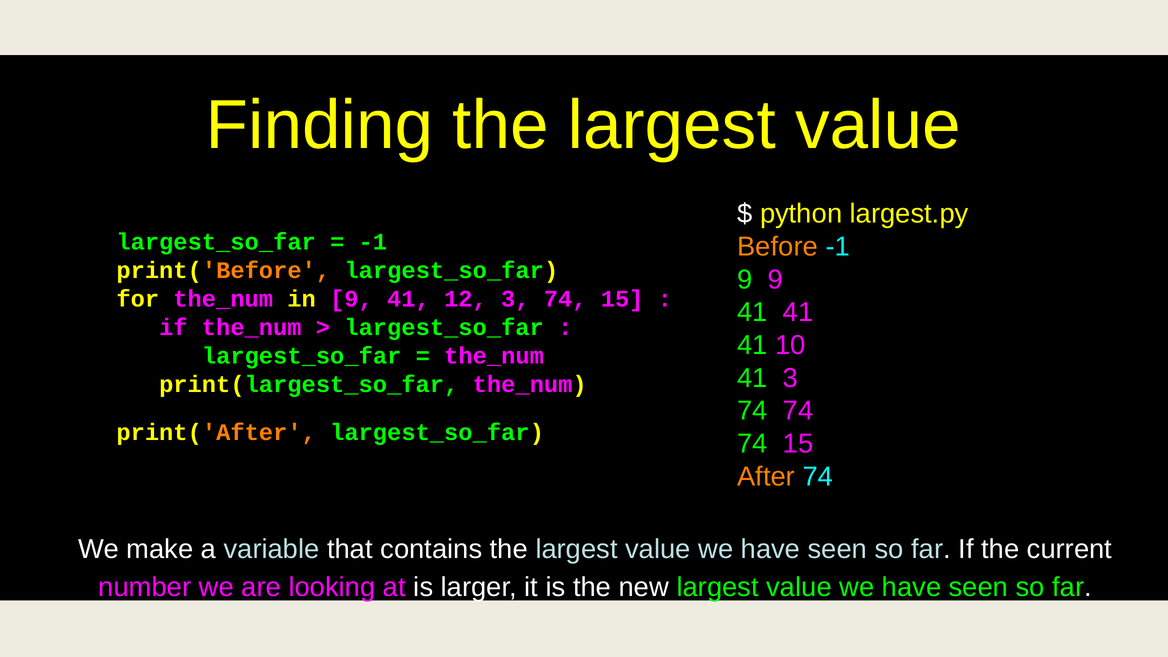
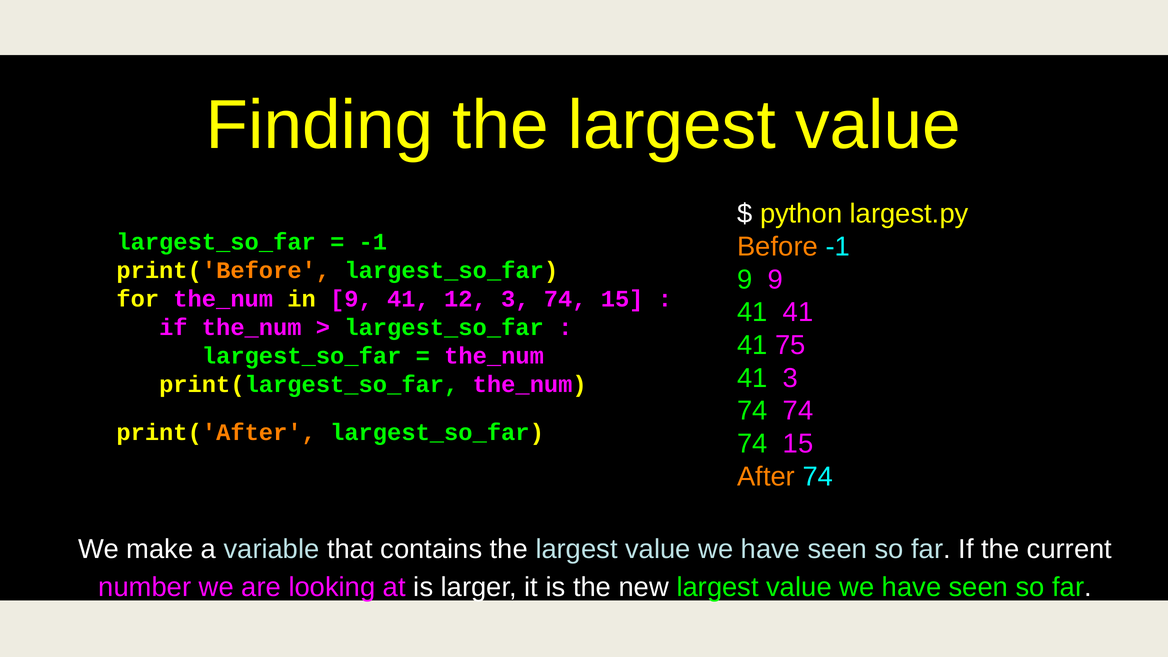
10: 10 -> 75 (790, 345)
